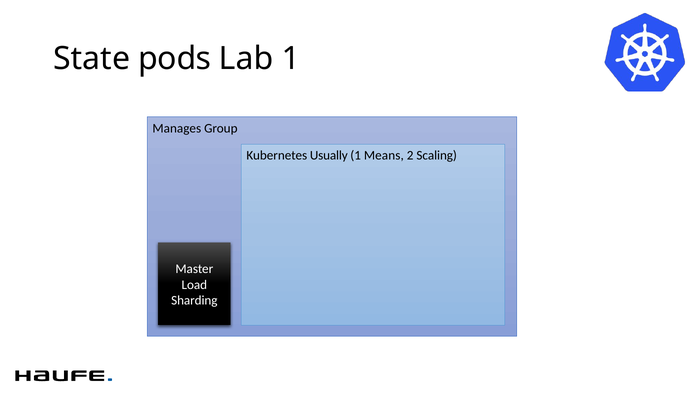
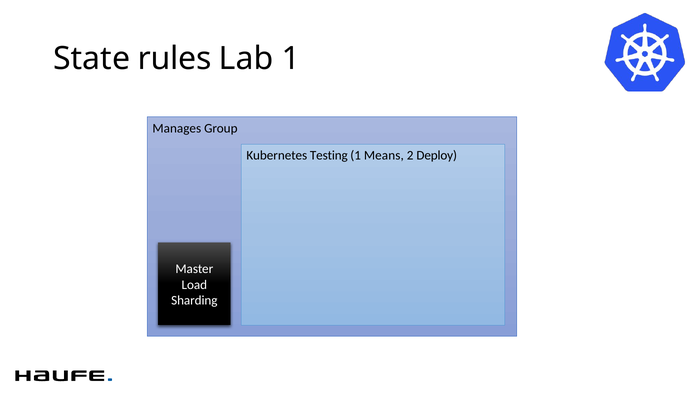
pods: pods -> rules (175, 59)
Usually: Usually -> Testing (329, 155)
Scaling: Scaling -> Deploy (437, 155)
